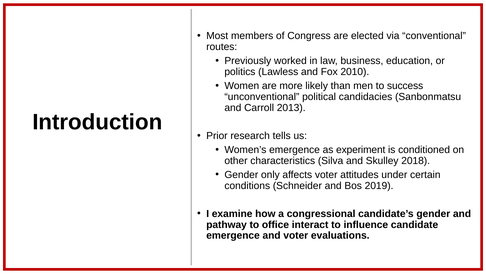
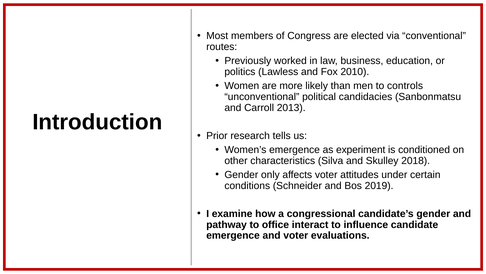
success: success -> controls (405, 86)
